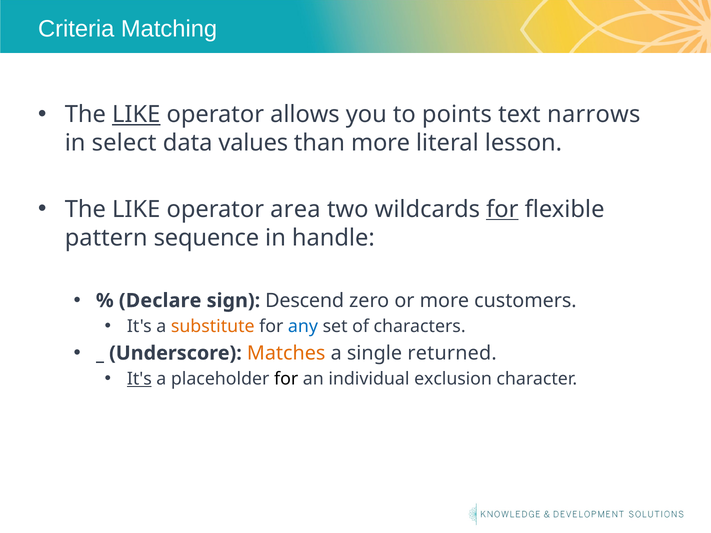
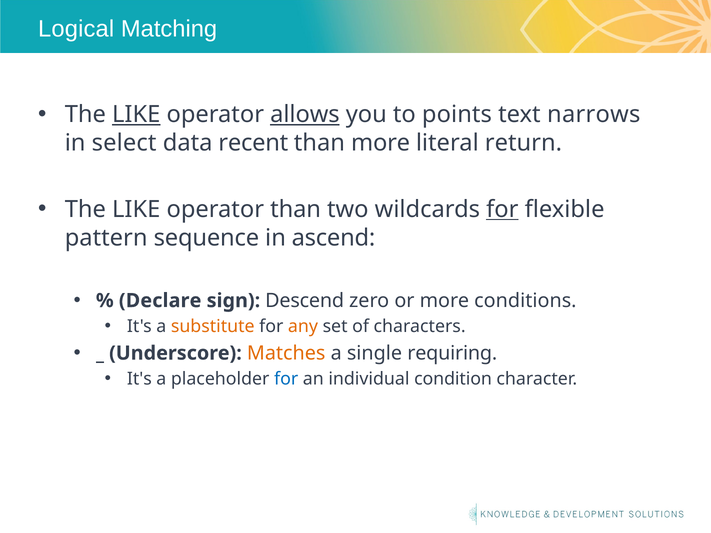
Criteria: Criteria -> Logical (76, 29)
allows underline: none -> present (305, 115)
values: values -> recent (253, 143)
lesson: lesson -> return (523, 143)
operator area: area -> than (296, 209)
handle: handle -> ascend (333, 238)
customers: customers -> conditions (525, 301)
any colour: blue -> orange (303, 327)
returned: returned -> requiring (452, 353)
It's underline: present -> none (139, 379)
for colour: black -> blue (286, 379)
exclusion: exclusion -> condition (453, 379)
